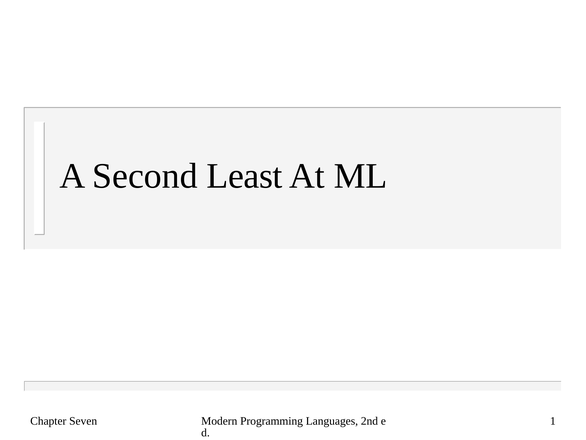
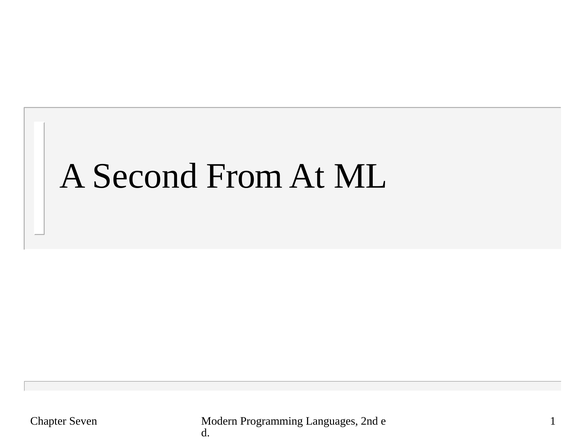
Least: Least -> From (245, 176)
